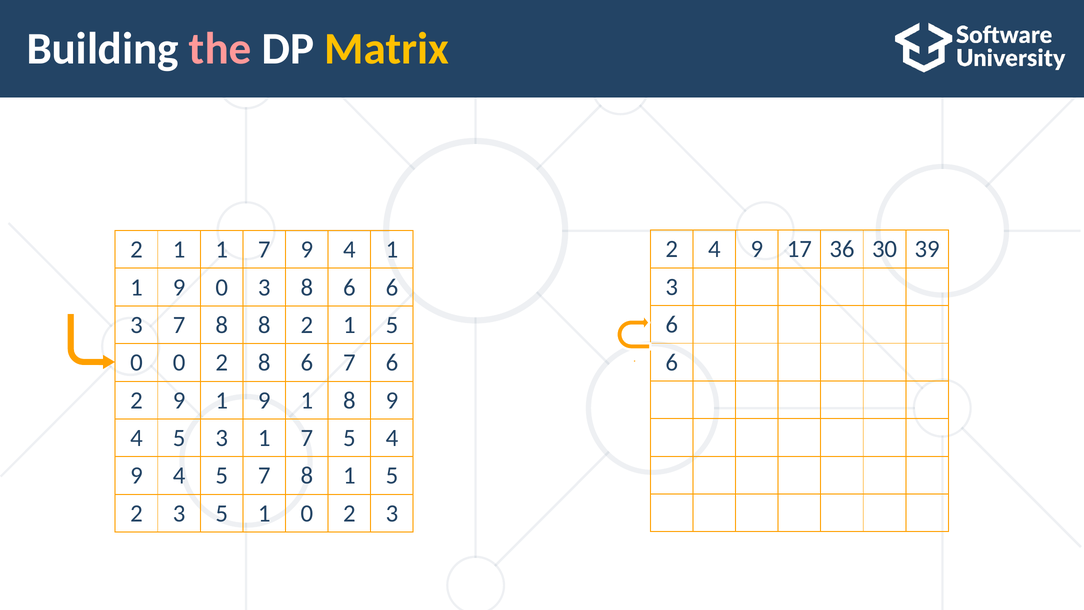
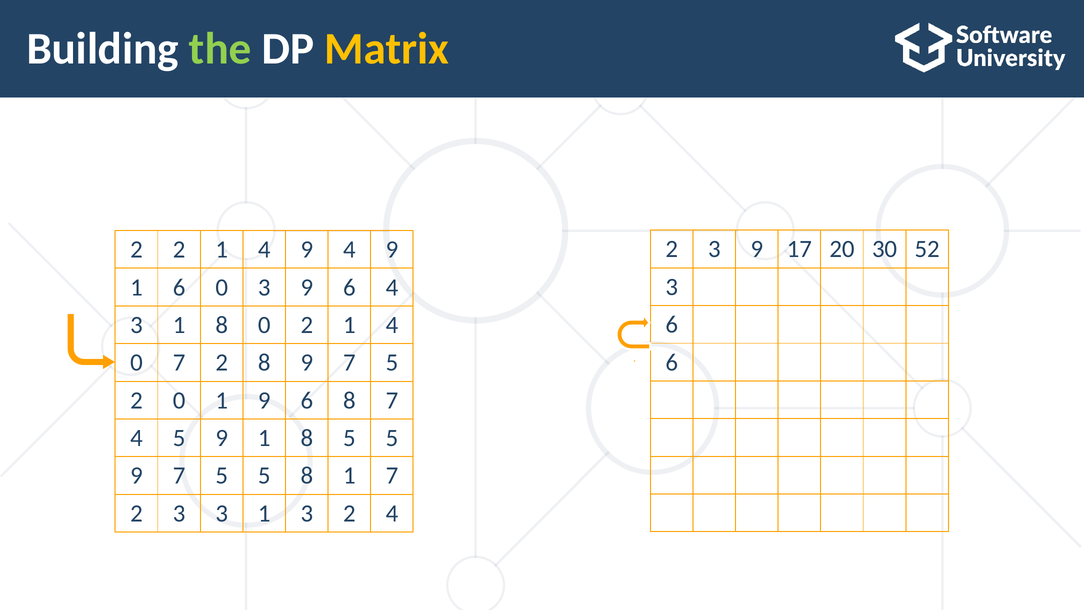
the colour: pink -> light green (220, 49)
4: 4 -> 3 (714, 249)
36: 36 -> 20 (842, 249)
39: 39 -> 52 (927, 249)
1: 1 -> 2 (179, 250)
7: 7 -> 4 (264, 250)
9 4 1: 1 -> 9 (392, 250)
9: 9 -> 6 (179, 287)
0 3 8: 8 -> 9 (307, 287)
6: 6 -> 4 (392, 287)
7: 7 -> 1 (179, 325)
8 8: 8 -> 0 (264, 325)
5: 5 -> 4 (392, 325)
0 0: 0 -> 7 (179, 363)
2 8 6: 6 -> 9 (307, 363)
6: 6 -> 5 (392, 363)
2 9: 9 -> 0 (179, 400)
1 9 1: 1 -> 6 (307, 400)
8 9: 9 -> 7 (392, 400)
4 5 3: 3 -> 9 (222, 438)
7: 7 -> 8 (307, 438)
4: 4 -> 5 (392, 438)
4: 4 -> 7 (179, 476)
7: 7 -> 5 (264, 476)
8 1 5: 5 -> 7 (392, 476)
3 5: 5 -> 3 (222, 513)
1 0: 0 -> 3 (307, 513)
3: 3 -> 4 (392, 513)
